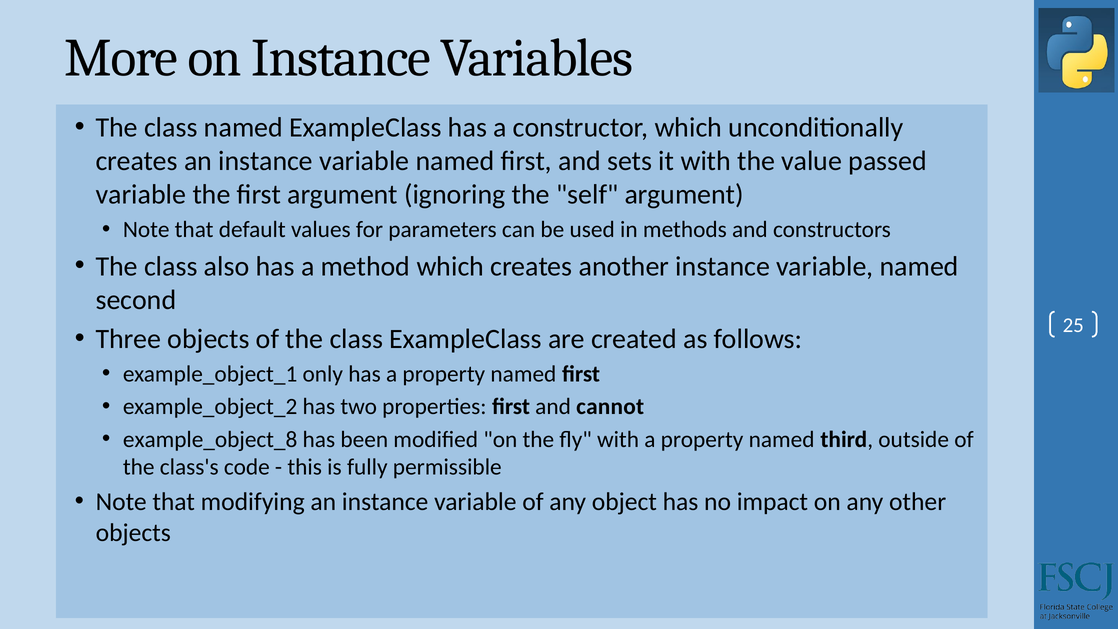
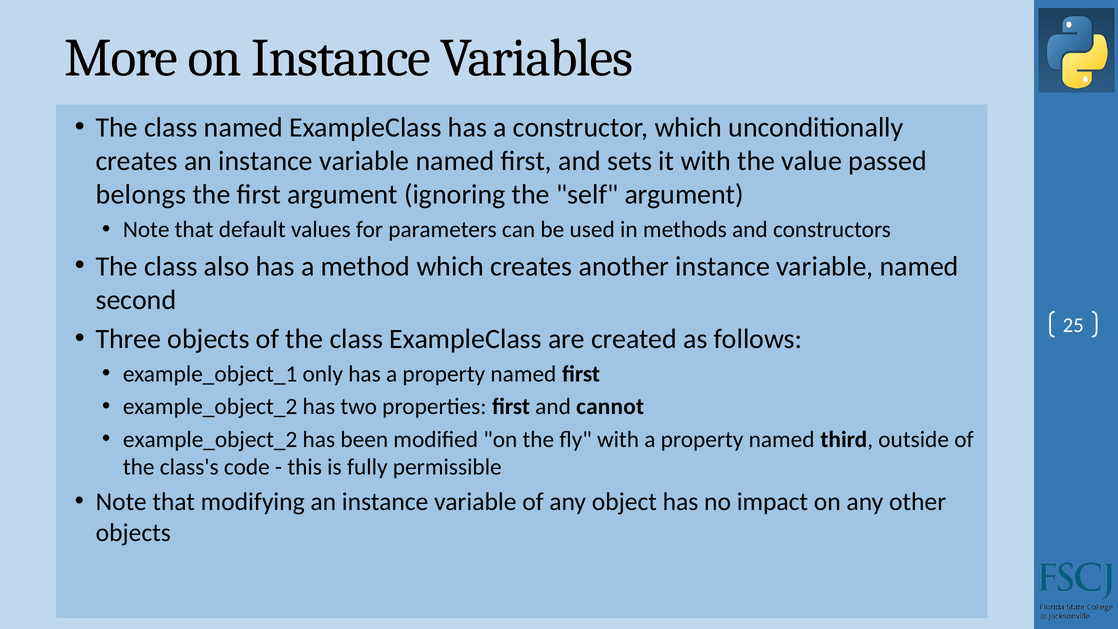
variable: variable -> belongs (141, 195)
example_object_8: example_object_8 -> example_object_2 (210, 439)
